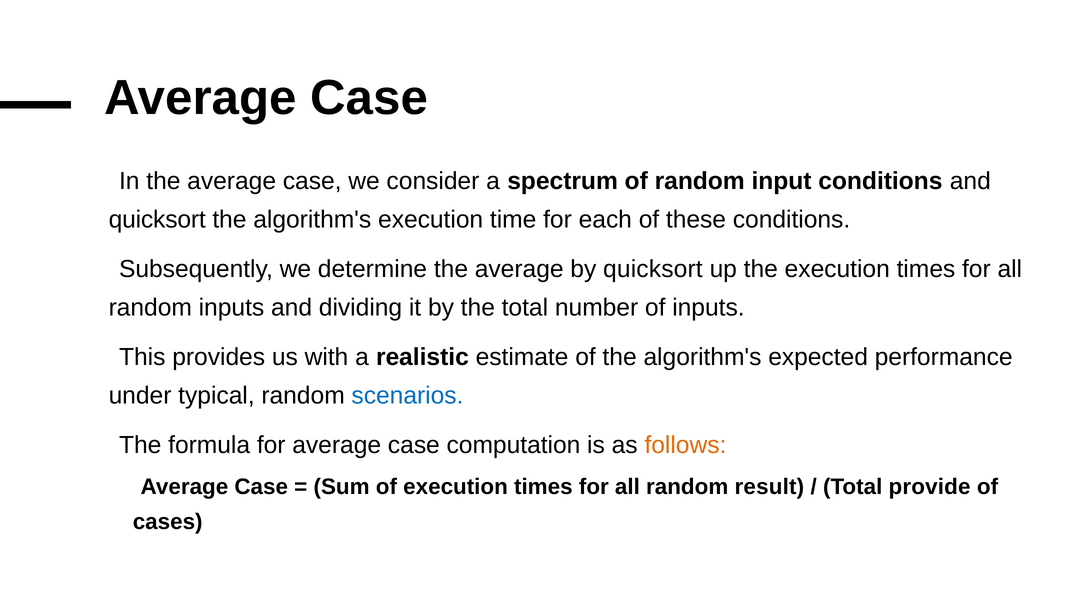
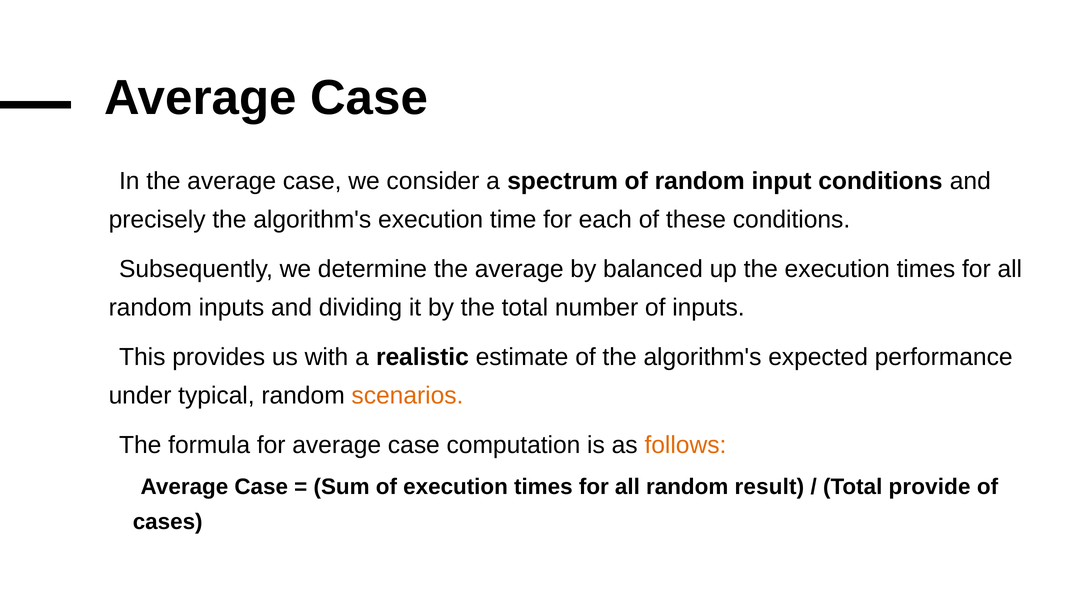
quicksort: quicksort -> precisely (157, 220)
by quicksort: quicksort -> balanced (653, 269)
scenarios colour: blue -> orange (407, 396)
